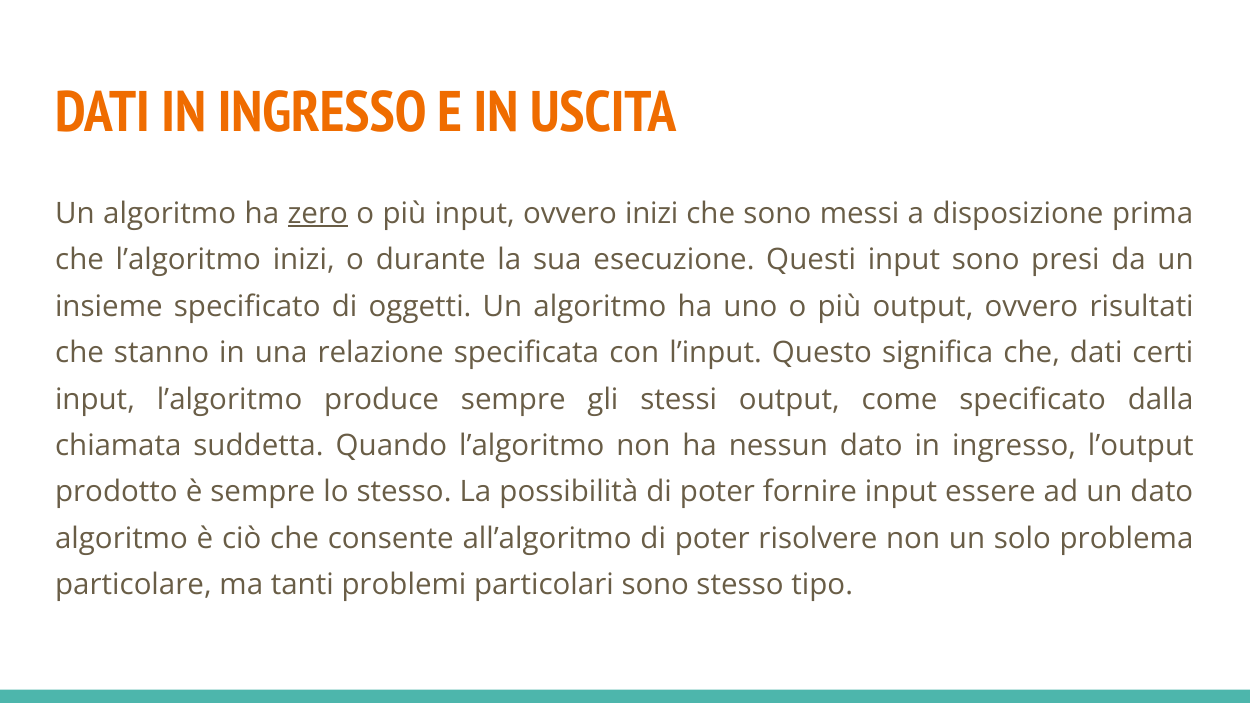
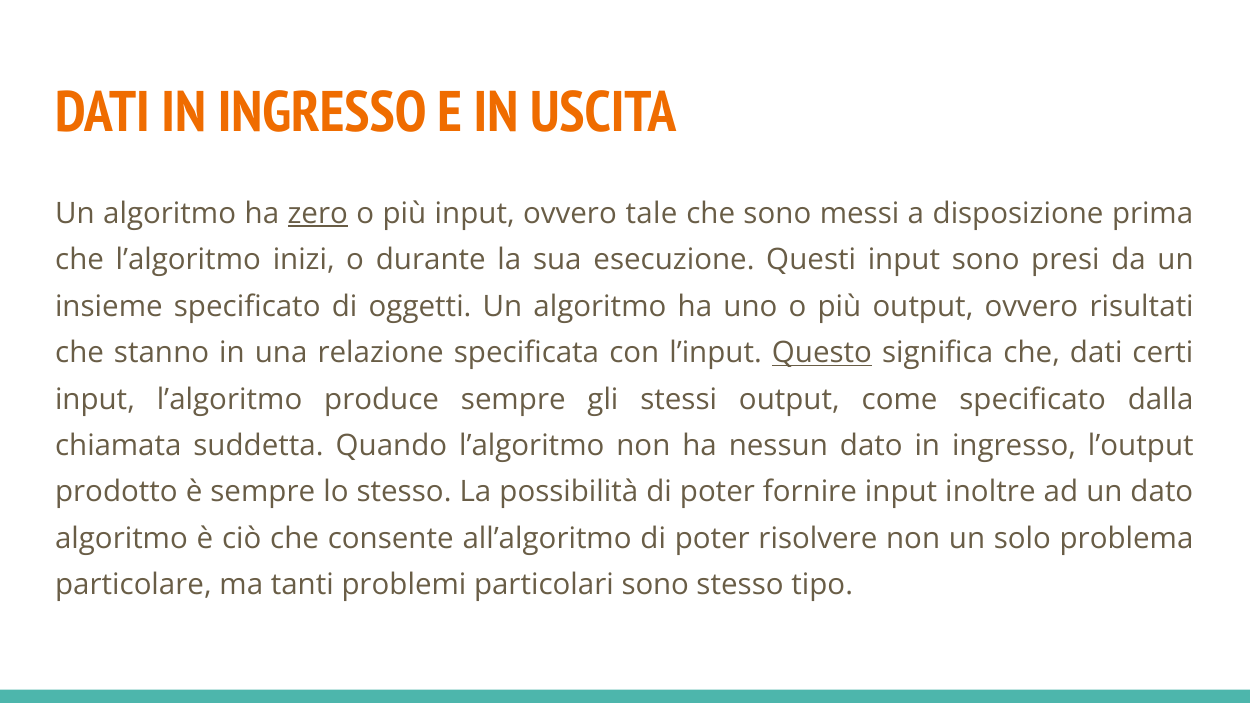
ovvero inizi: inizi -> tale (651, 214)
Questo underline: none -> present (822, 353)
essere: essere -> inoltre (990, 492)
